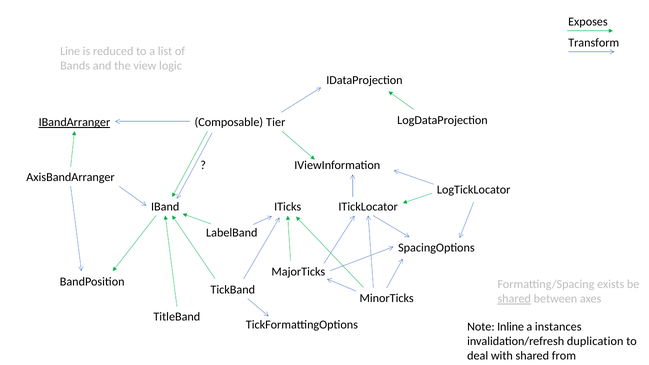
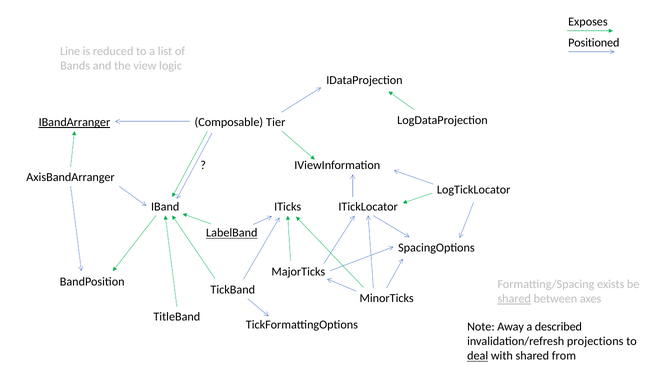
Transform: Transform -> Positioned (594, 43)
LabelBand underline: none -> present (232, 233)
Inline: Inline -> Away (511, 327)
instances: instances -> described (558, 327)
duplication: duplication -> projections (595, 341)
deal underline: none -> present (478, 356)
